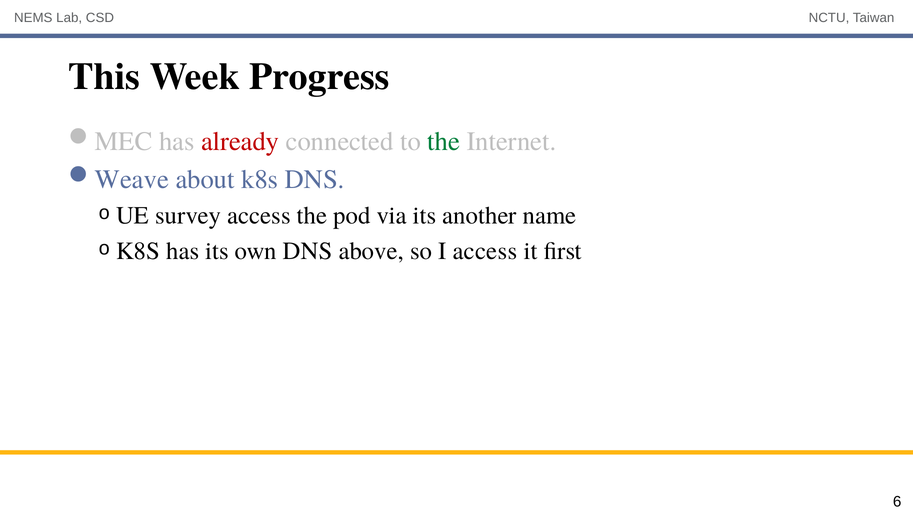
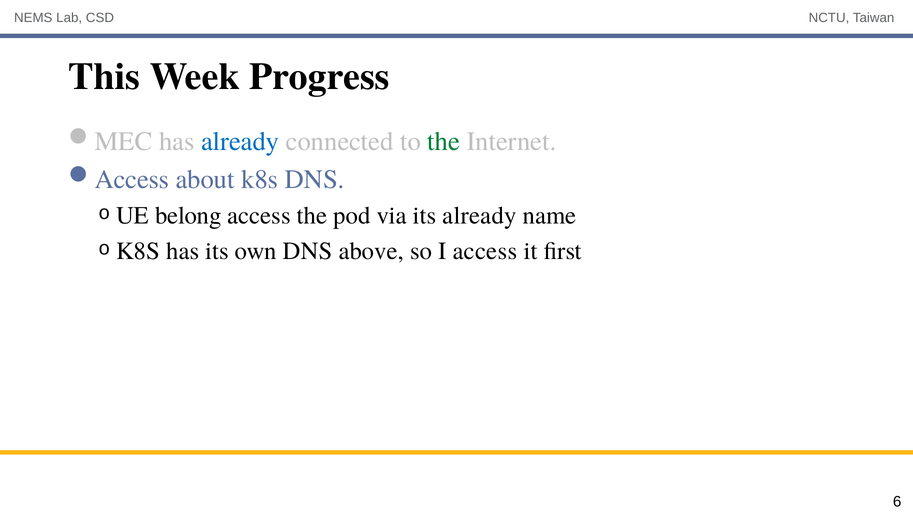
already colour: red -> blue (240, 141)
Weave: Weave -> Access (132, 179)
survey: survey -> belong (188, 215)
its another: another -> already (480, 215)
